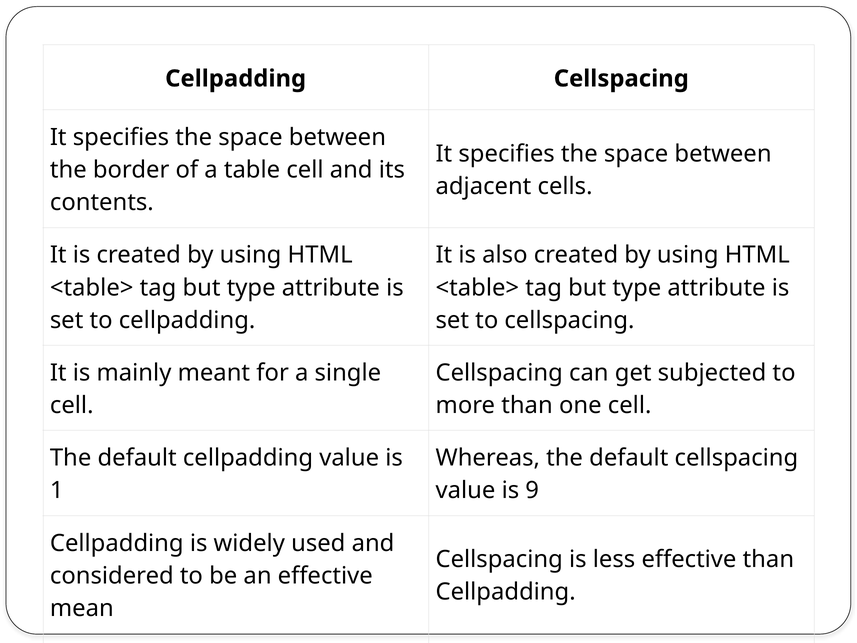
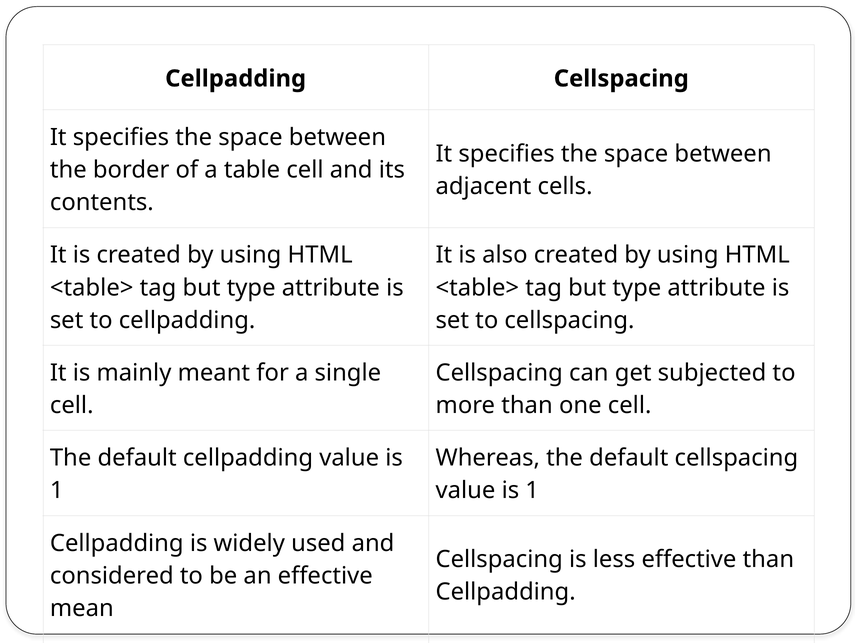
9: 9 -> 1 (532, 490)
